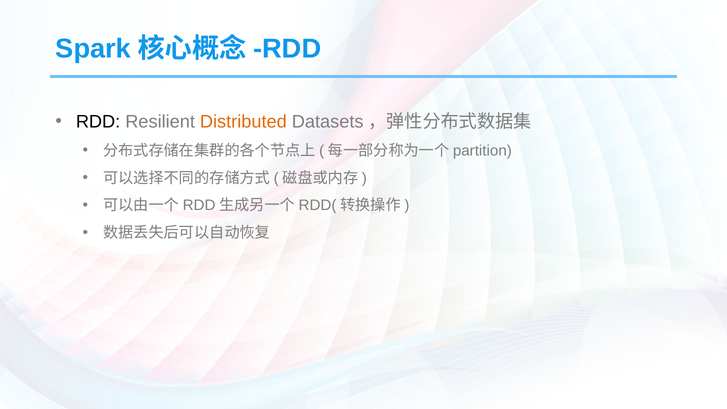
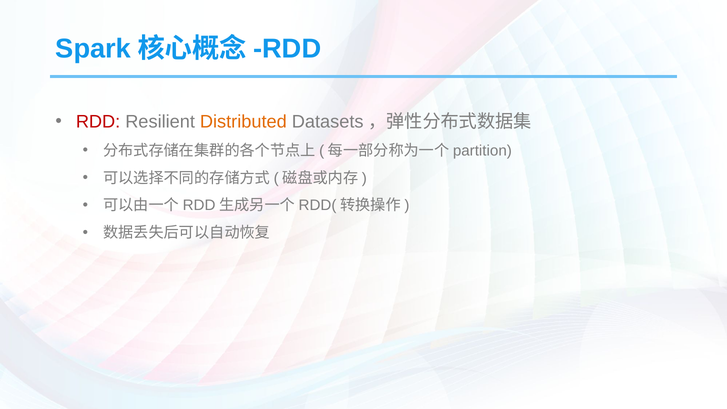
RDD colour: black -> red (98, 122)
